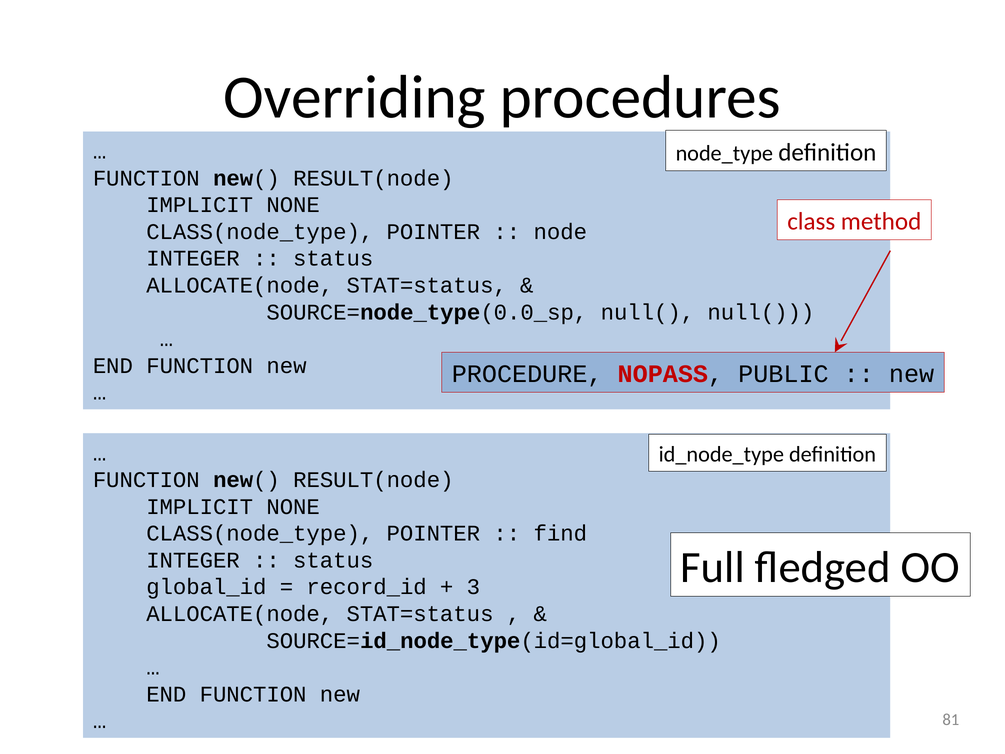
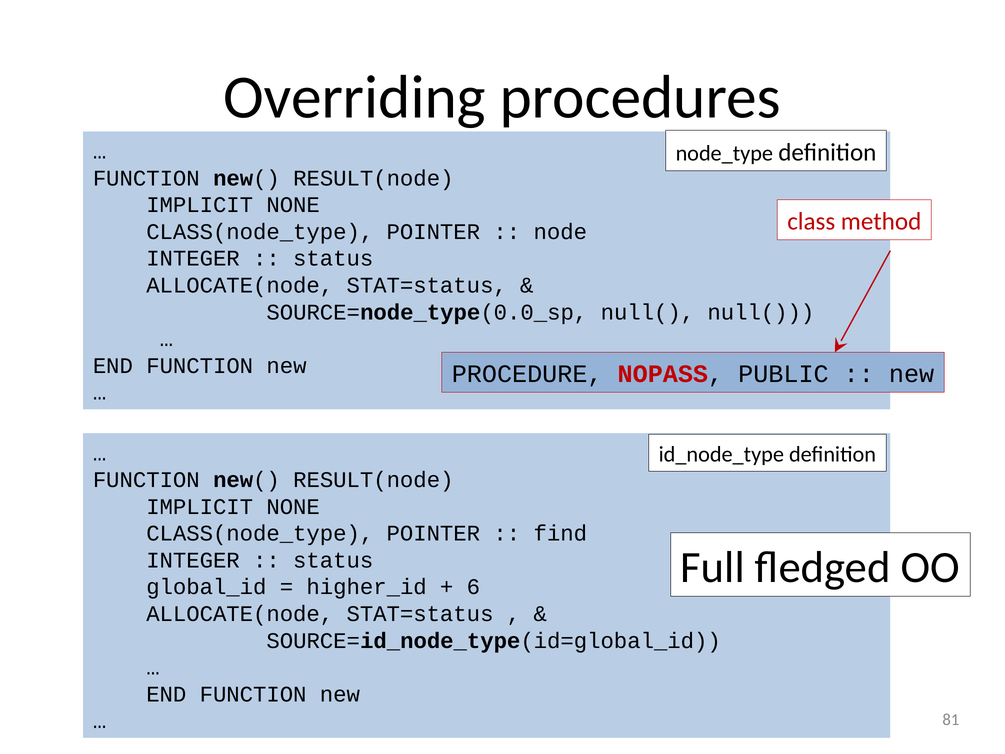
record_id: record_id -> higher_id (367, 587)
3: 3 -> 6 (473, 587)
